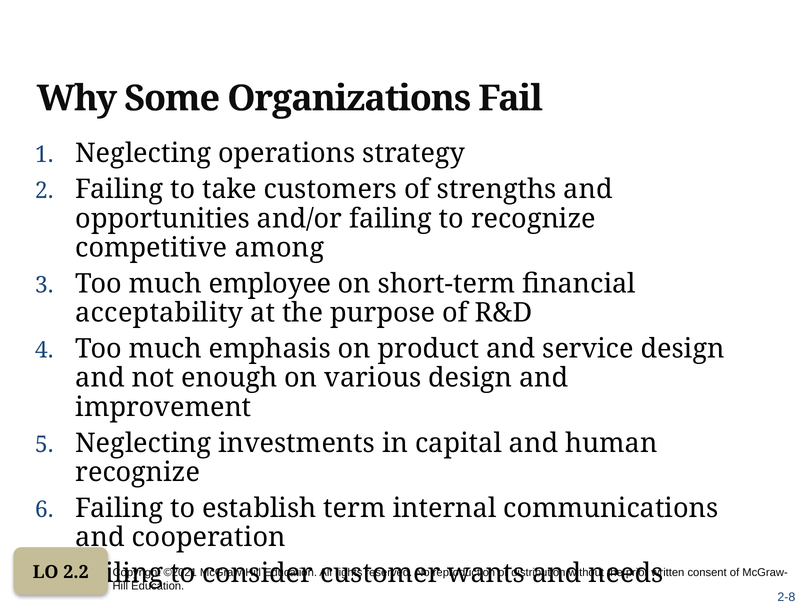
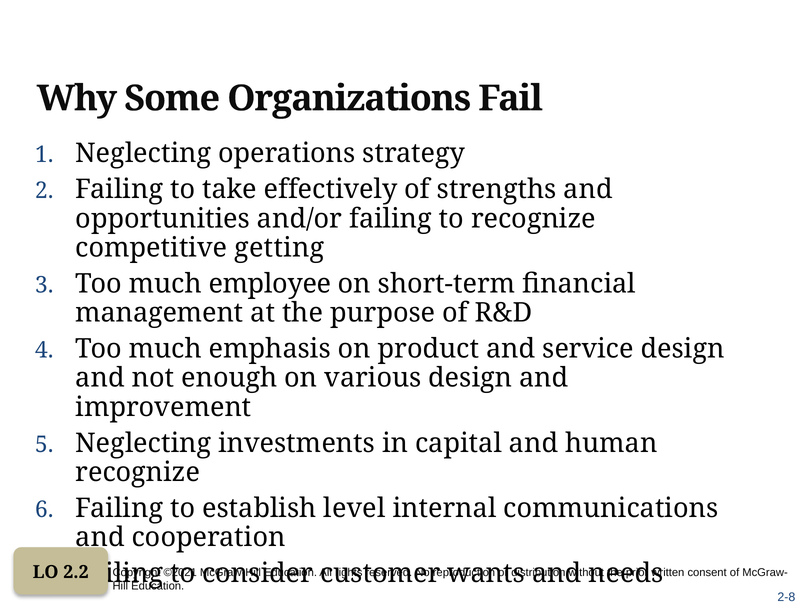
customers: customers -> effectively (330, 189)
among: among -> getting (279, 248)
acceptability: acceptability -> management (159, 313)
term: term -> level (354, 508)
